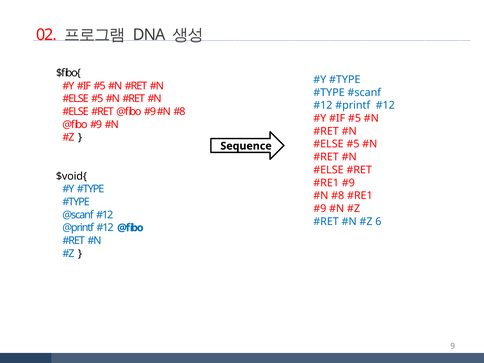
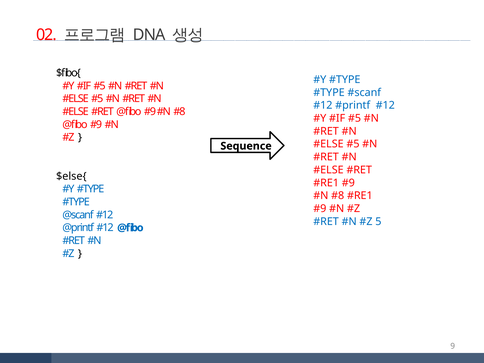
$void{: $void{ -> $else{ (71, 176)
6: 6 -> 5 (378, 222)
